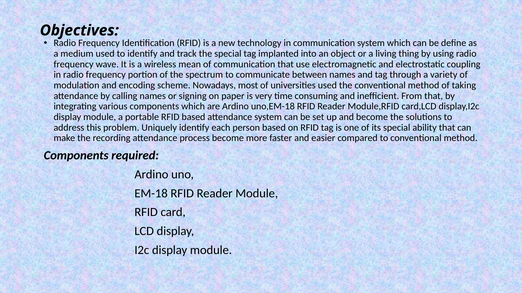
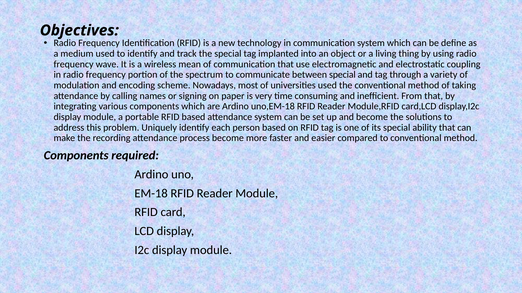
between names: names -> special (342, 75)
